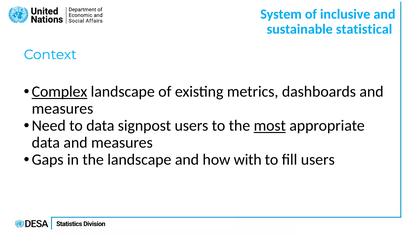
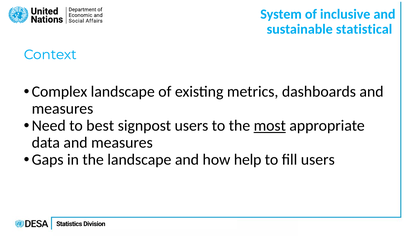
Complex underline: present -> none (59, 92)
to data: data -> best (100, 126)
with: with -> help (248, 160)
